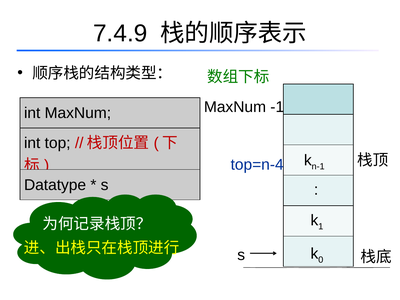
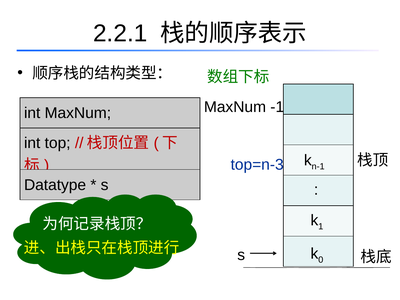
7.4.9: 7.4.9 -> 2.2.1 (120, 33)
top=n-4: top=n-4 -> top=n-3 (257, 165)
